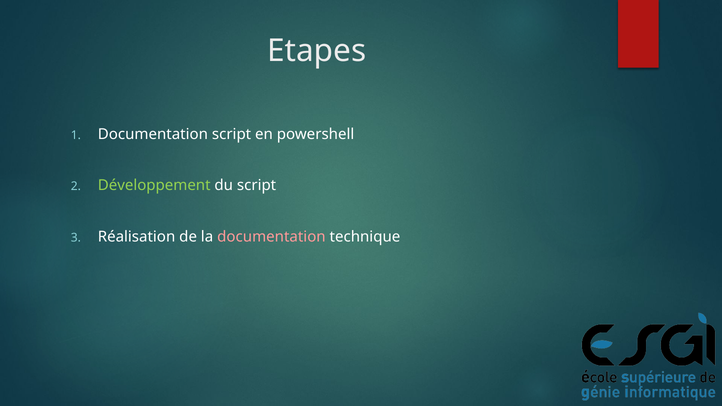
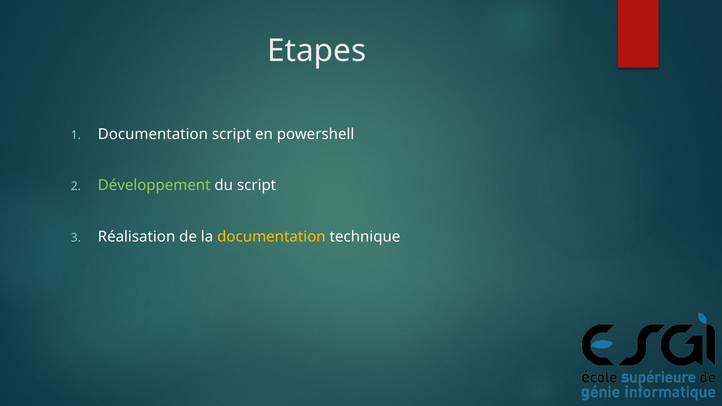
documentation colour: pink -> yellow (271, 237)
